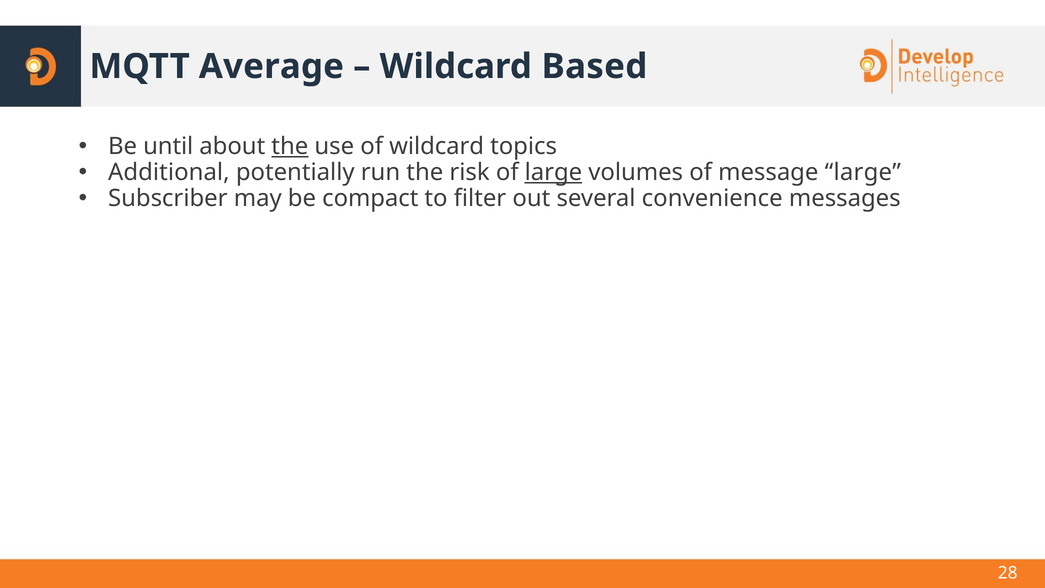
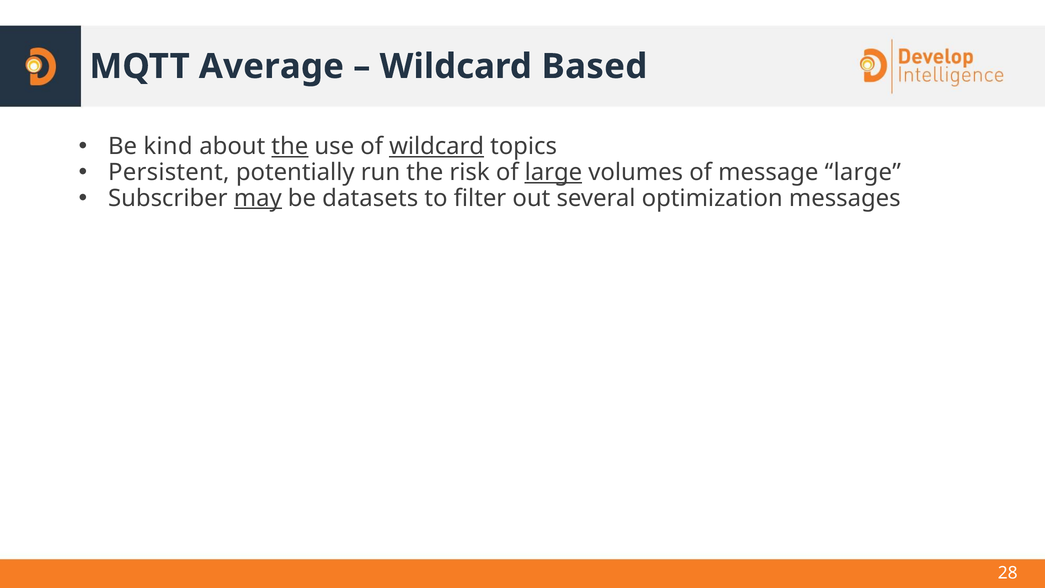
until: until -> kind (168, 146)
wildcard underline: none -> present (437, 146)
Additional: Additional -> Persistent (169, 172)
may underline: none -> present (258, 198)
compact: compact -> datasets (370, 198)
convenience: convenience -> optimization (712, 198)
